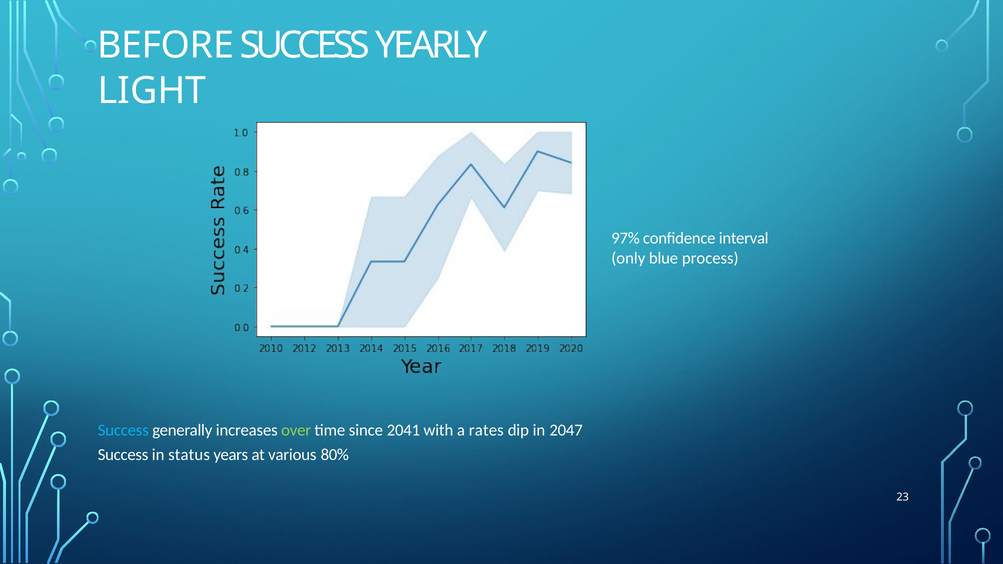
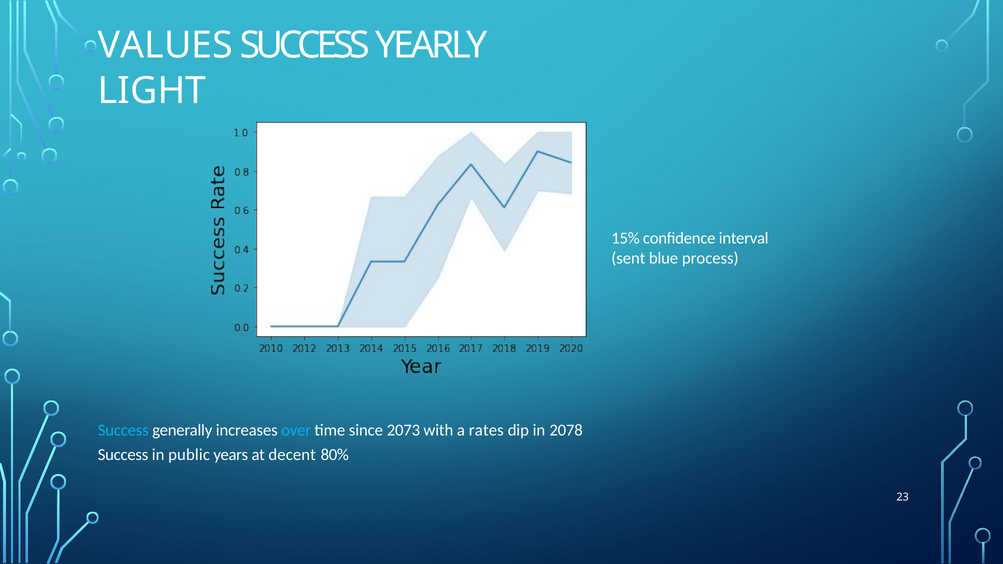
BEFORE: BEFORE -> VALUES (165, 46)
97%: 97% -> 15% (626, 238)
only: only -> sent (628, 258)
over colour: light green -> light blue (296, 430)
2041: 2041 -> 2073 (403, 430)
2047: 2047 -> 2078 (566, 430)
status: status -> public (189, 455)
various: various -> decent (292, 455)
